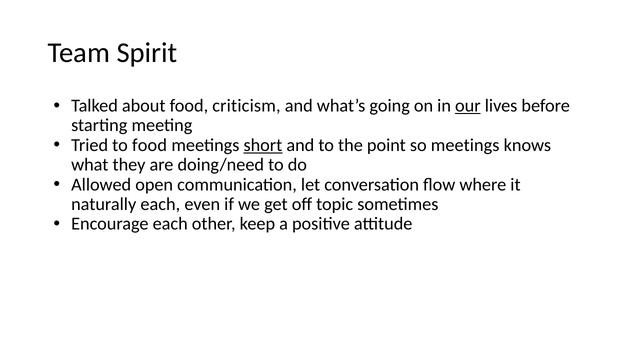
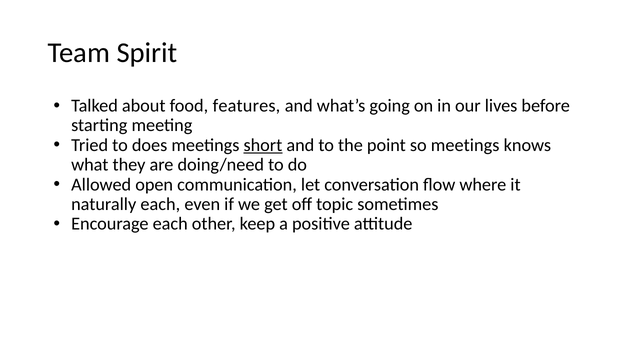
criticism: criticism -> features (246, 106)
our underline: present -> none (468, 106)
to food: food -> does (150, 145)
